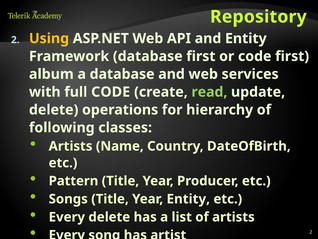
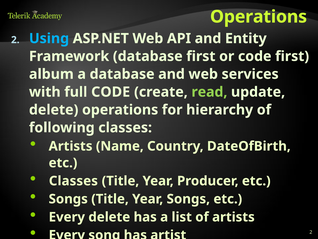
Repository: Repository -> Operations (259, 17)
Using colour: yellow -> light blue (49, 38)
Pattern: Pattern -> Classes (73, 181)
Year Entity: Entity -> Songs (188, 199)
